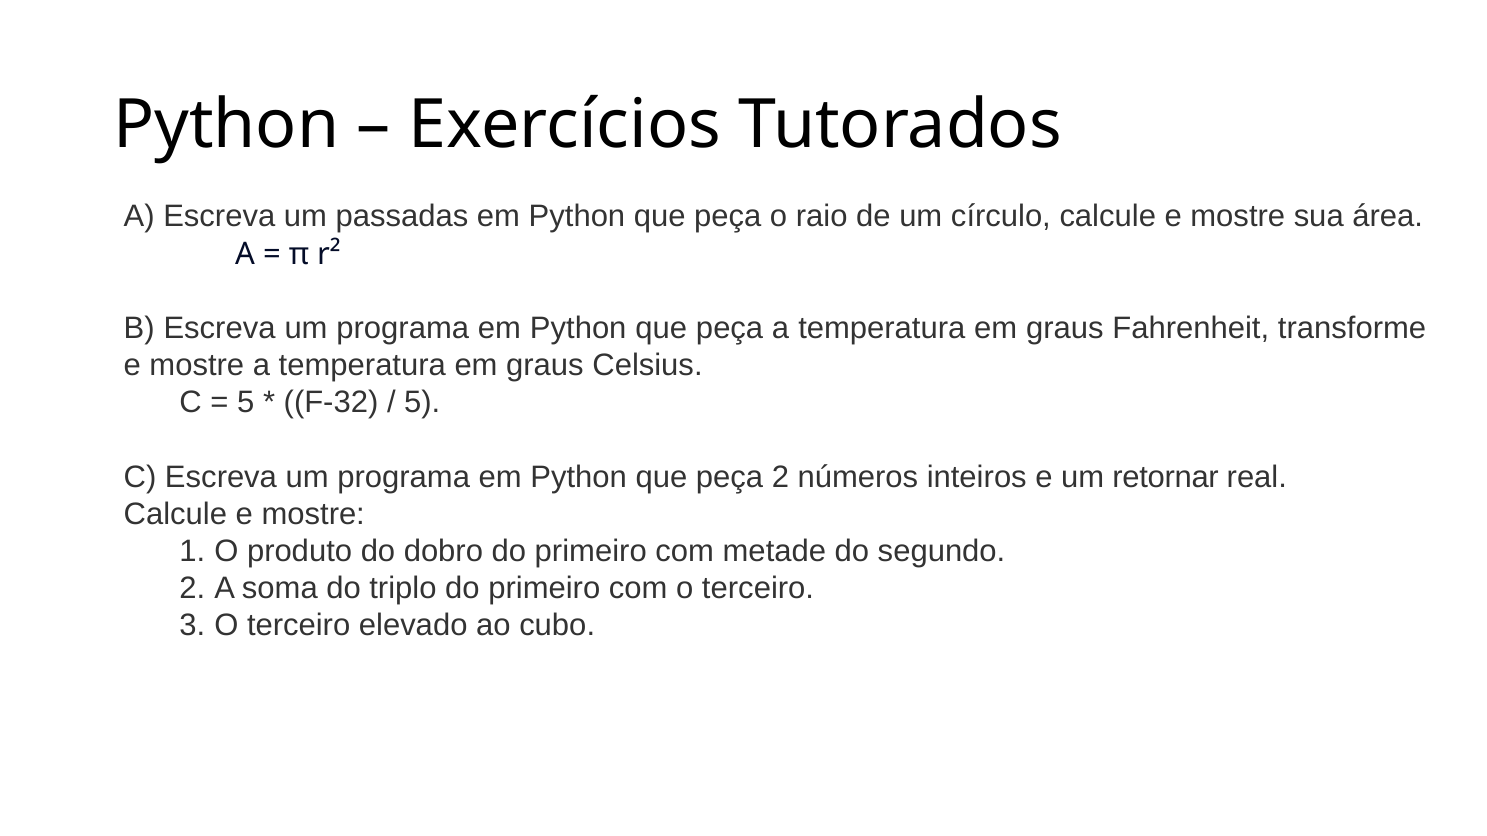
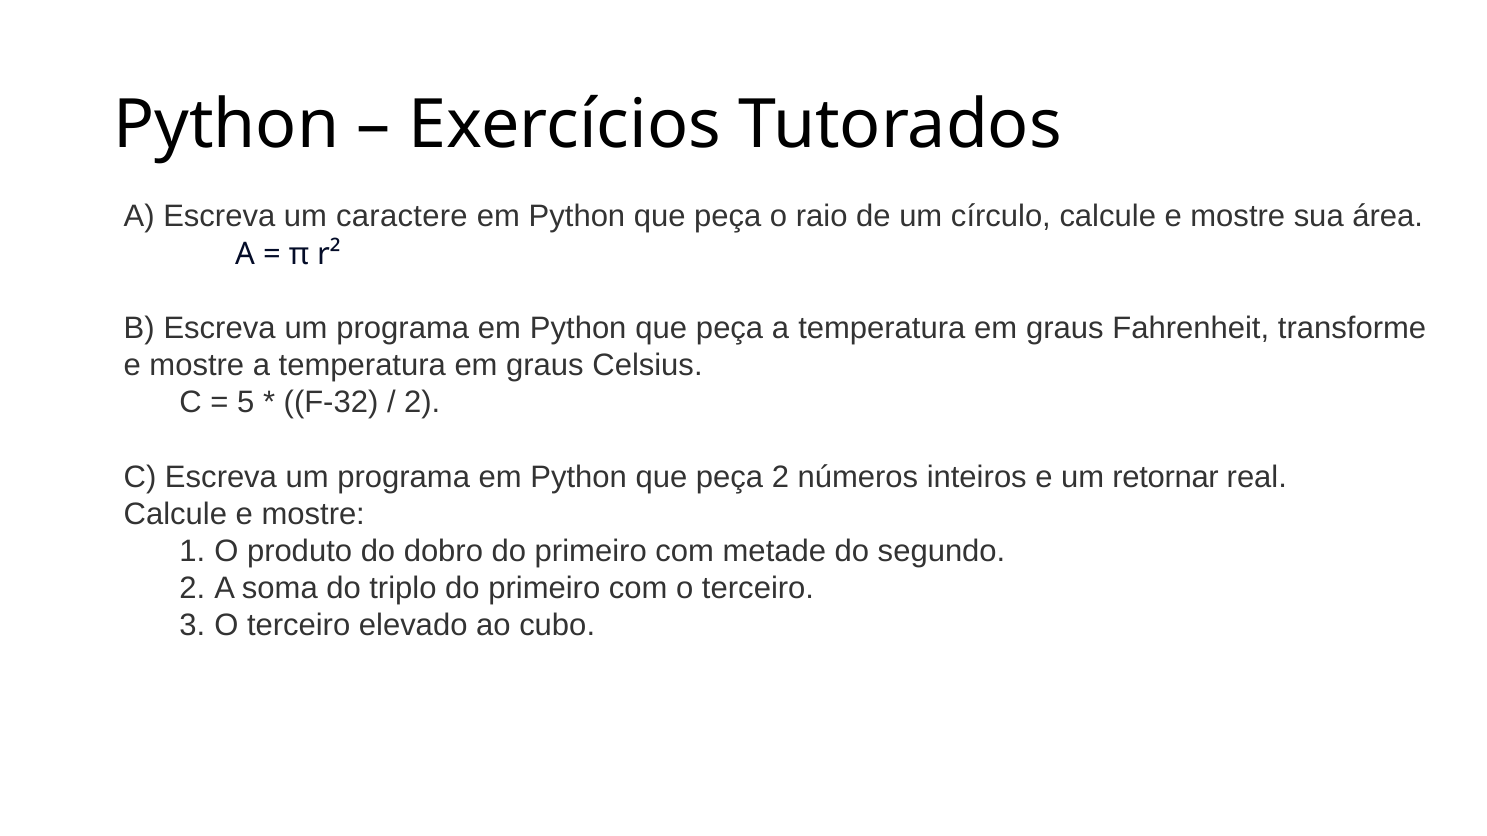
passadas: passadas -> caractere (402, 217)
5: 5 -> 2 (422, 403)
